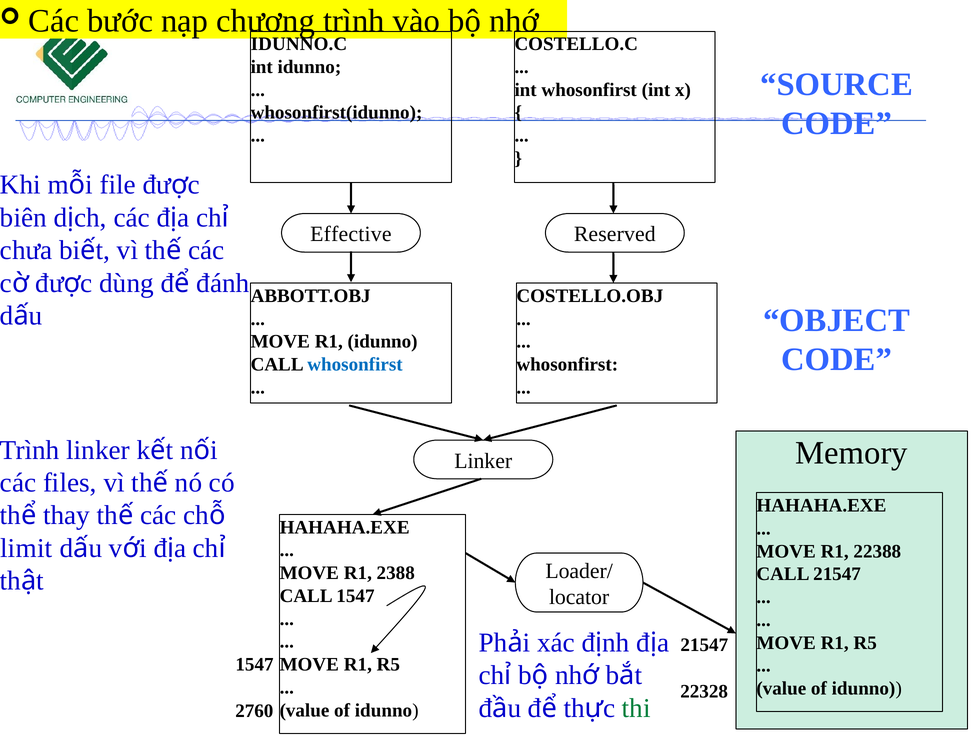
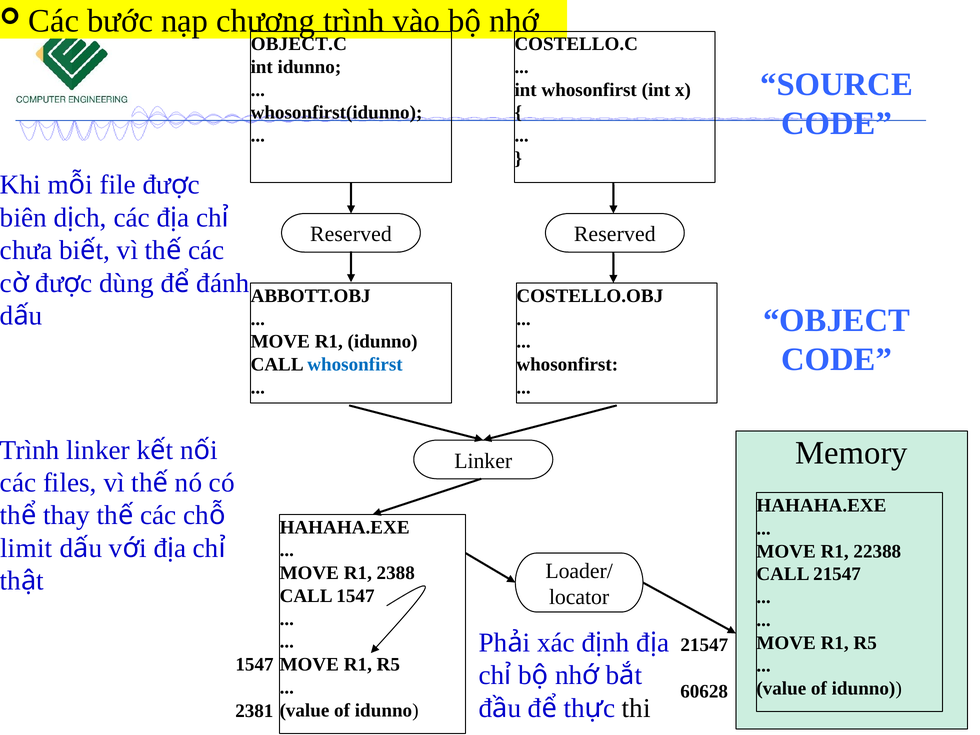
IDUNNO.C: IDUNNO.C -> OBJECT.C (299, 44)
Effective: Effective -> Reserved (351, 234)
22328: 22328 -> 60628 (704, 691)
thi colour: green -> black (636, 708)
2760: 2760 -> 2381 (254, 711)
